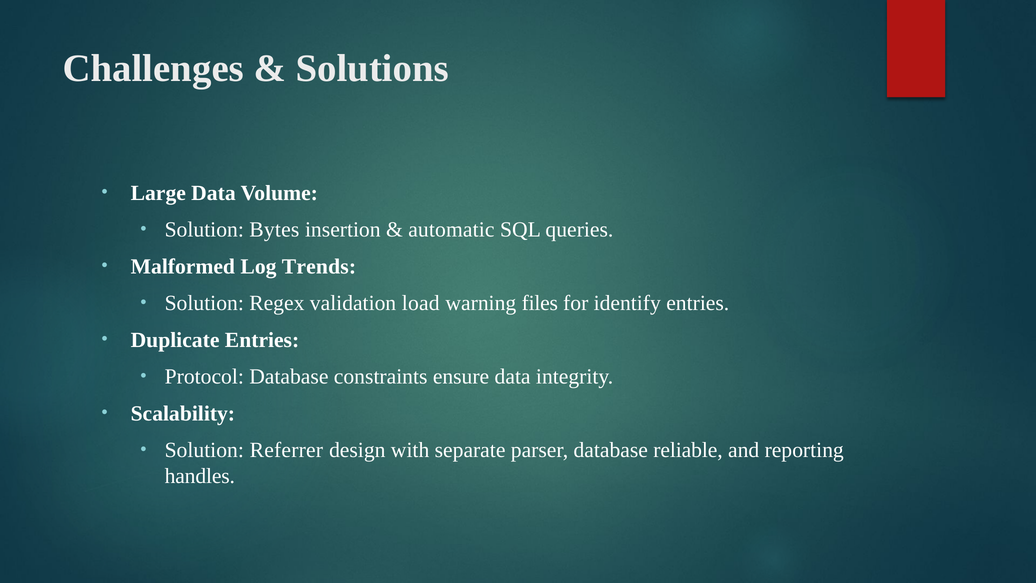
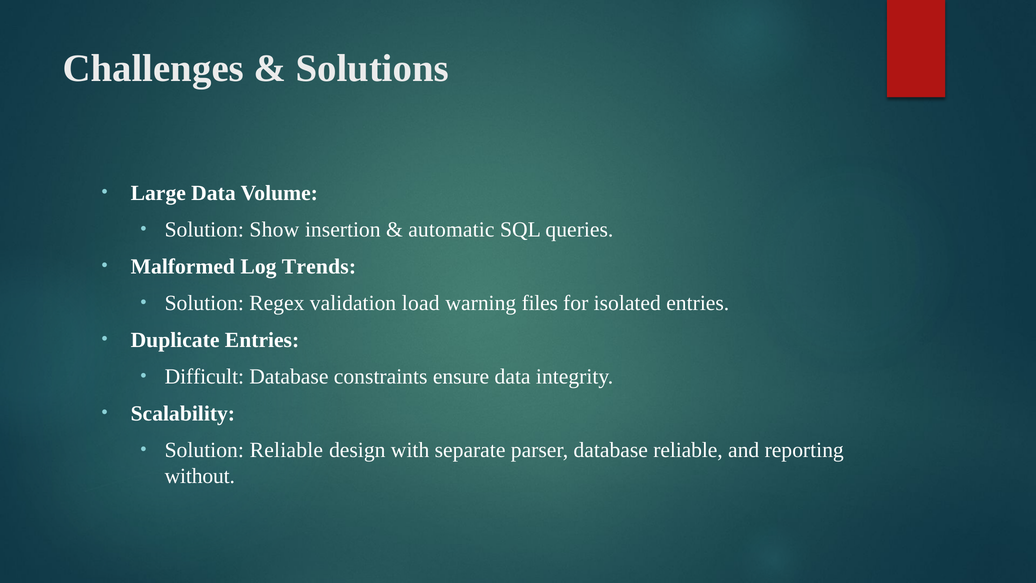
Bytes: Bytes -> Show (274, 230)
identify: identify -> isolated (627, 303)
Protocol: Protocol -> Difficult (204, 377)
Solution Referrer: Referrer -> Reliable (286, 450)
handles: handles -> without (200, 476)
